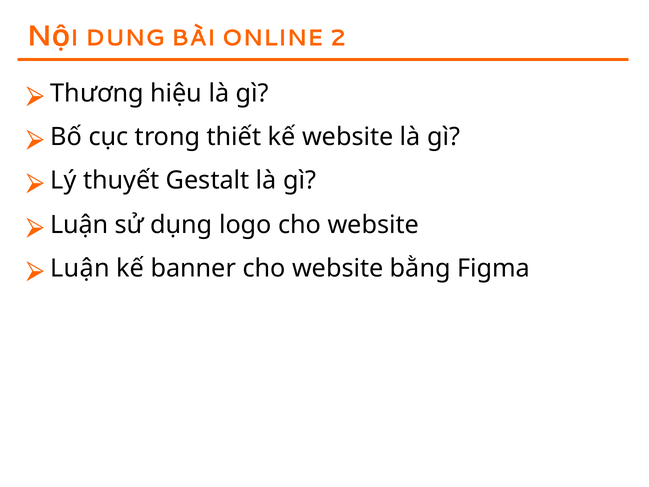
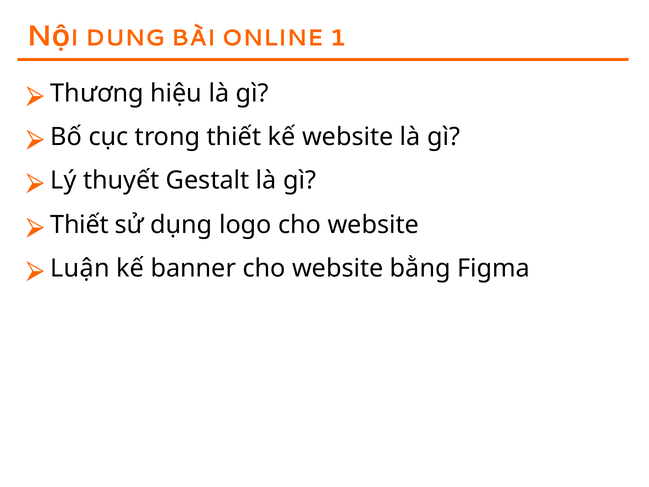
2: 2 -> 1 (338, 38)
Luận: Luận -> Thiết (79, 225)
